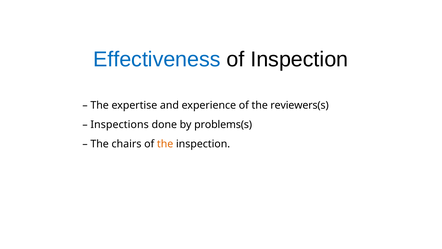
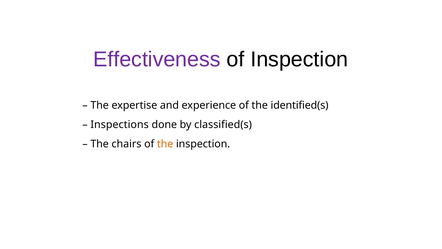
Effectiveness colour: blue -> purple (157, 59)
reviewers(s: reviewers(s -> identified(s (300, 105)
problems(s: problems(s -> classified(s (223, 124)
